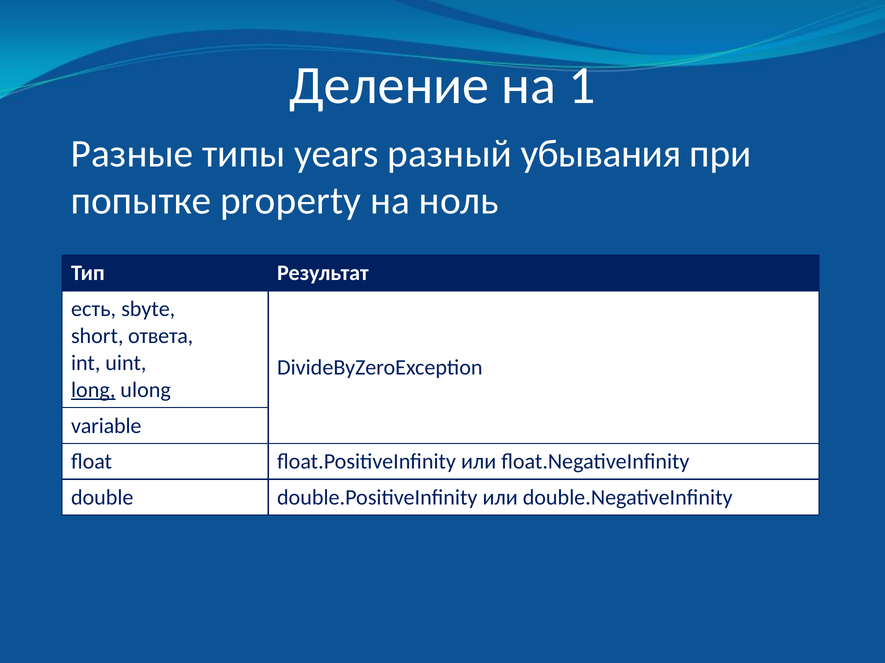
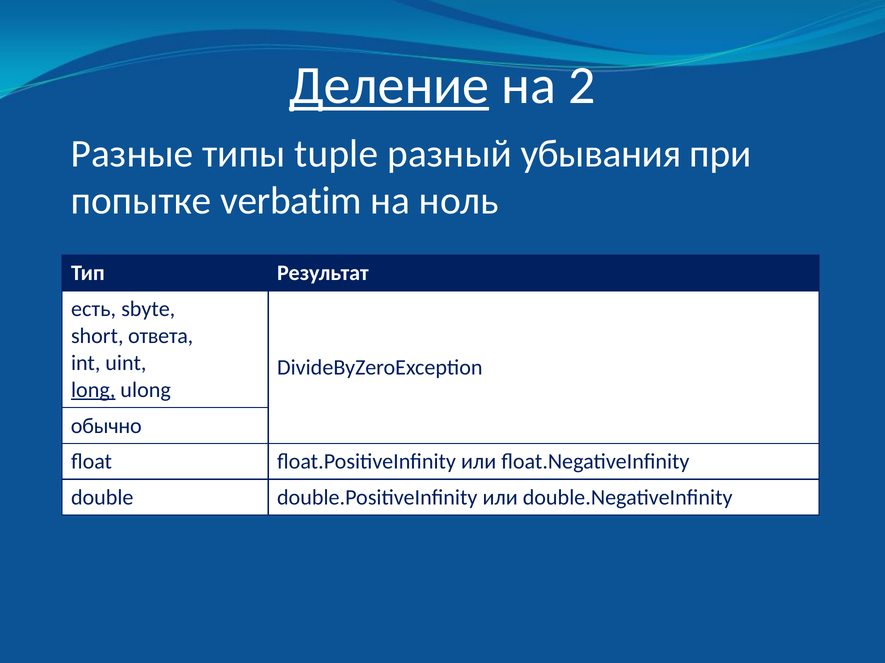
Деление underline: none -> present (389, 86)
1: 1 -> 2 (582, 86)
years: years -> tuple (336, 154)
property: property -> verbatim (291, 201)
variable: variable -> обычно (106, 426)
